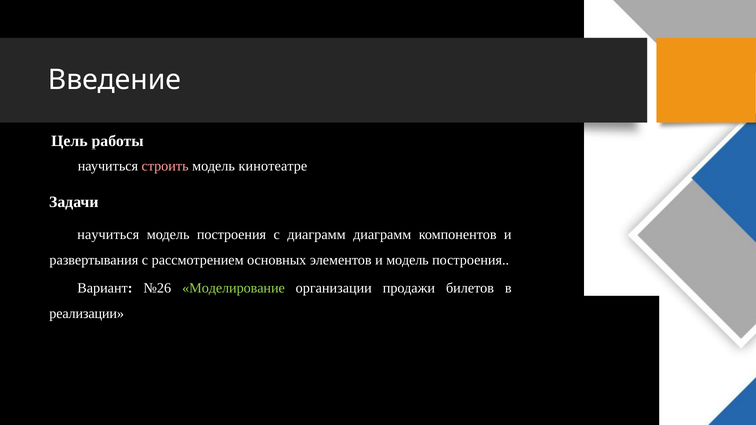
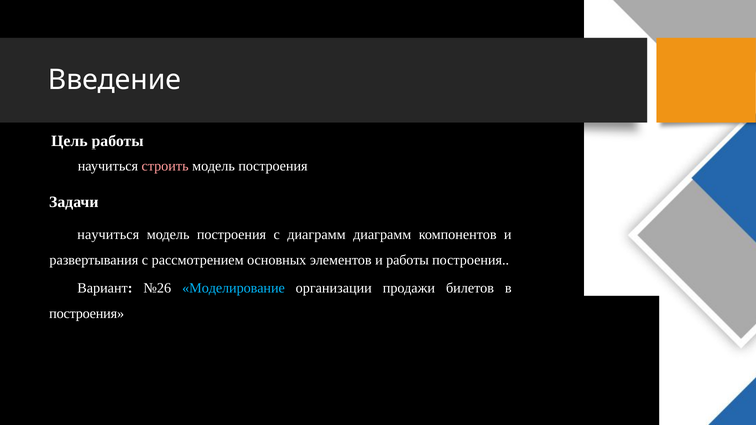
кинотеатре: кинотеатре -> построения (273, 166)
и модель: модель -> работы (408, 260)
Моделирование colour: light green -> light blue (234, 288)
реализации: реализации -> построения (87, 314)
